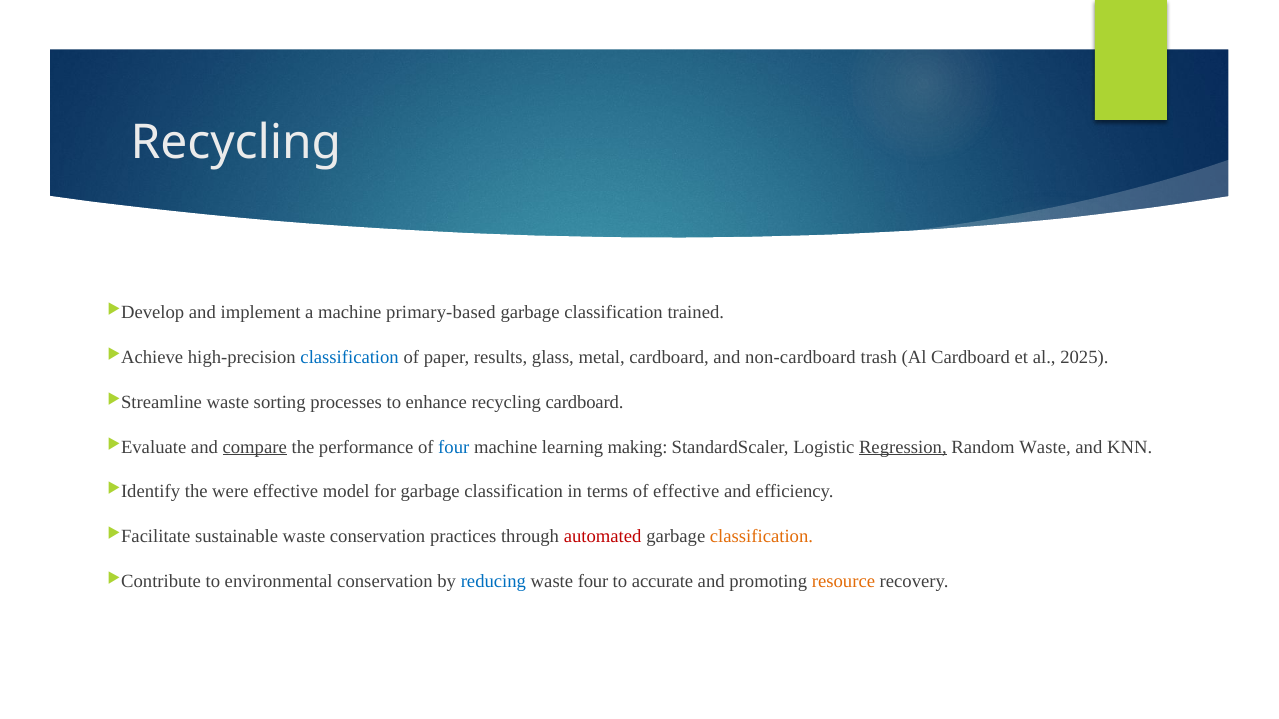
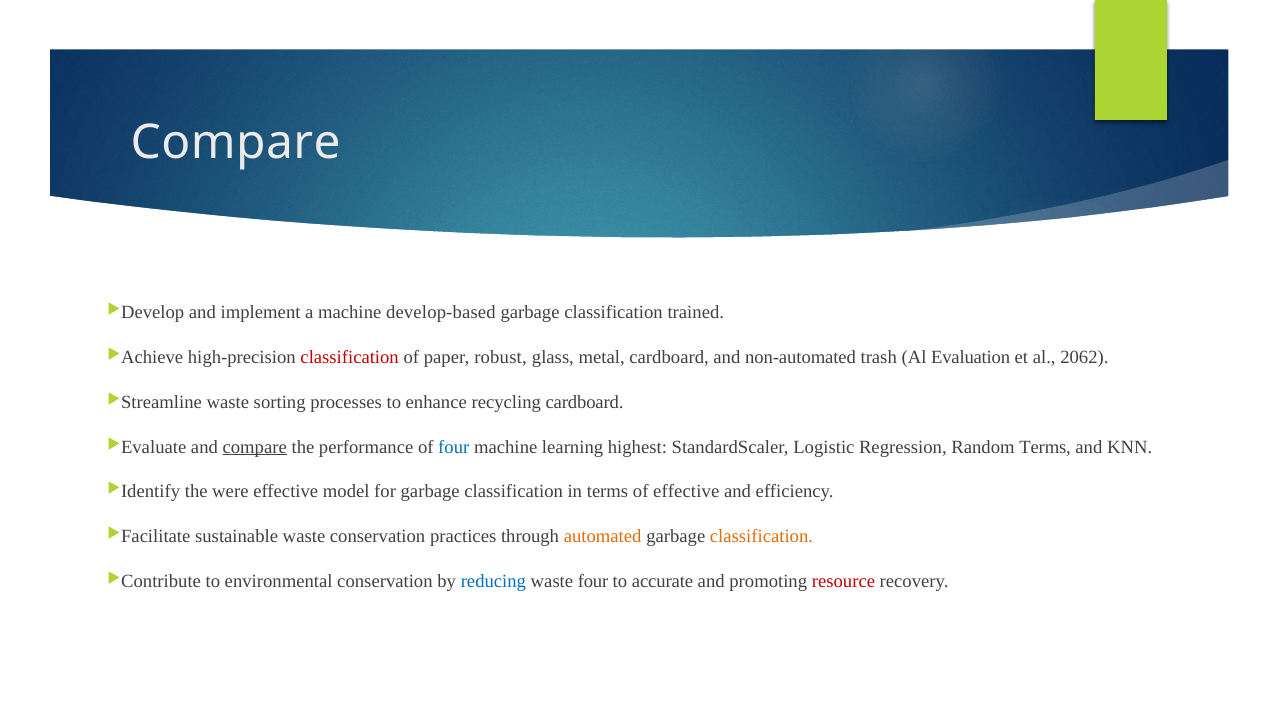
Recycling: Recycling -> Compare (236, 143)
primary-based: primary-based -> develop-based (441, 313)
classification colour: blue -> red (350, 358)
results: results -> robust (501, 358)
non-cardboard: non-cardboard -> non-automated (801, 358)
Al Cardboard: Cardboard -> Evaluation (971, 358)
2025: 2025 -> 2062 (1084, 358)
making: making -> highest (637, 447)
Regression underline: present -> none (903, 447)
Random Waste: Waste -> Terms (1045, 447)
automated colour: red -> orange (603, 537)
resource colour: orange -> red (843, 582)
